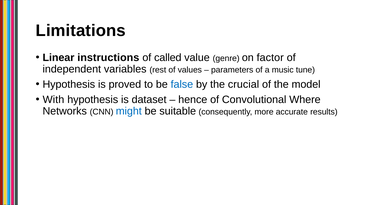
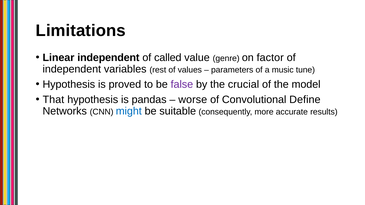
Linear instructions: instructions -> independent (108, 58)
false colour: blue -> purple (182, 84)
With: With -> That (53, 100)
dataset: dataset -> pandas (149, 100)
hence: hence -> worse (193, 100)
Where: Where -> Define (305, 100)
